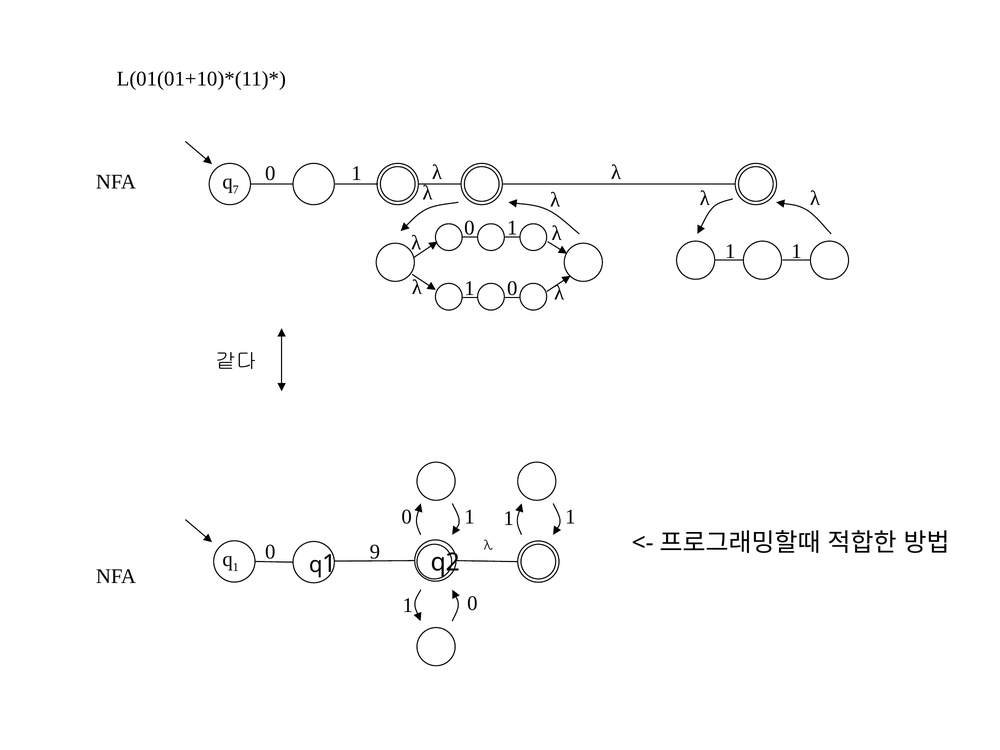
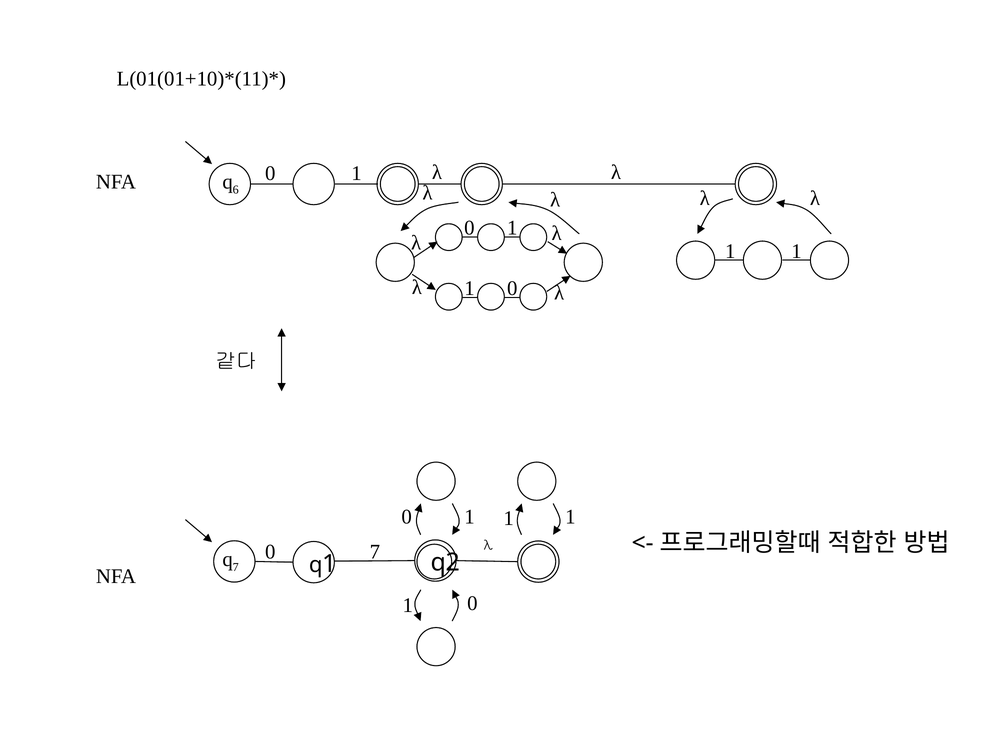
7: 7 -> 6 (236, 190)
0 9: 9 -> 7 (375, 552)
1: 1 -> 7 (236, 567)
